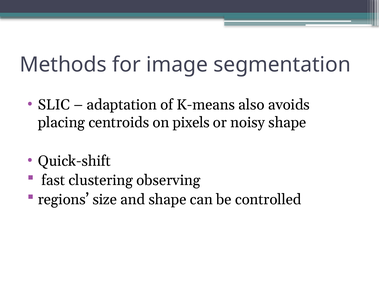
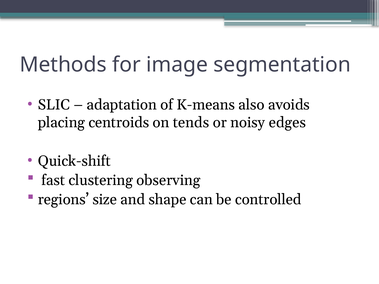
pixels: pixels -> tends (191, 123)
noisy shape: shape -> edges (287, 123)
